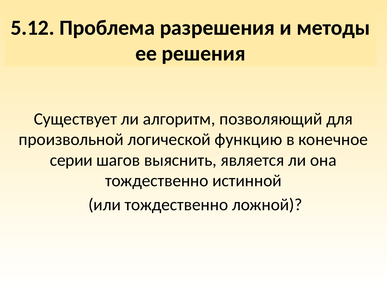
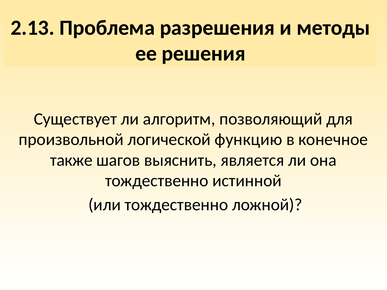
5.12: 5.12 -> 2.13 (33, 28)
серии: серии -> также (71, 160)
